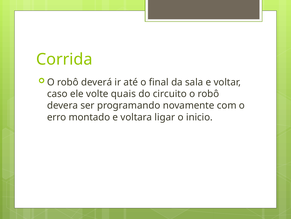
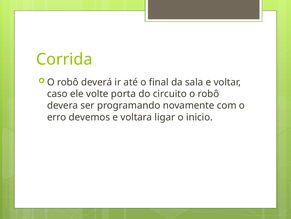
quais: quais -> porta (123, 94)
montado: montado -> devemos (89, 117)
